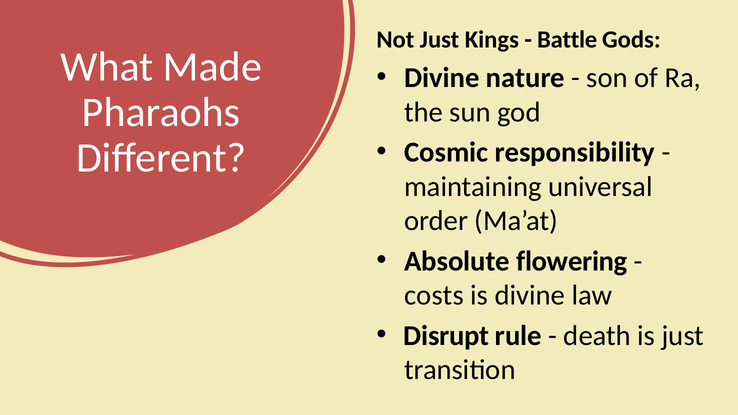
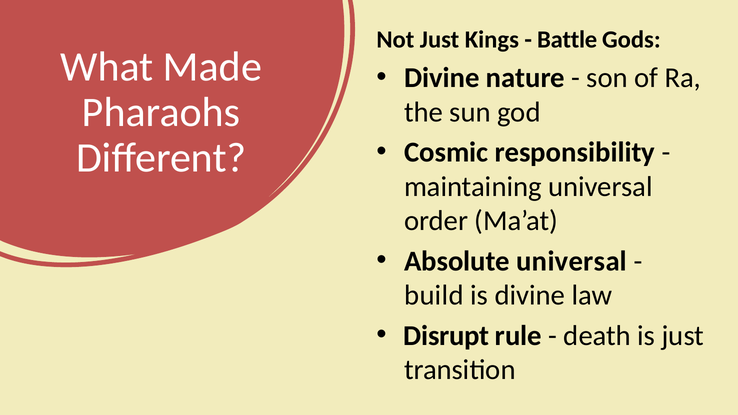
Absolute flowering: flowering -> universal (572, 261)
costs: costs -> build (434, 296)
